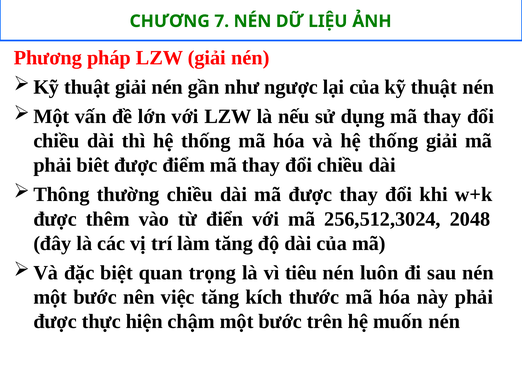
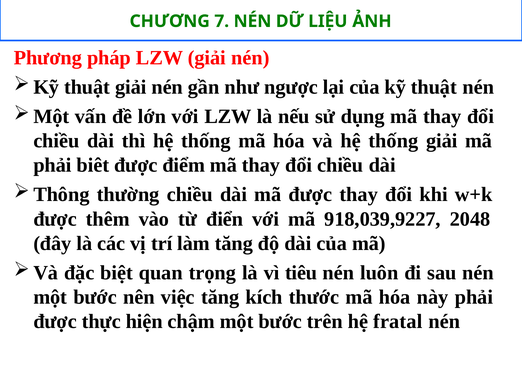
256,512,3024: 256,512,3024 -> 918,039,9227 (382, 219)
muốn: muốn -> fratal (398, 321)
